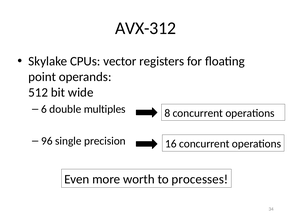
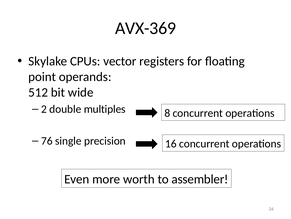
AVX-312: AVX-312 -> AVX-369 (146, 28)
6: 6 -> 2 (44, 109)
96: 96 -> 76 (47, 141)
processes: processes -> assembler (200, 179)
